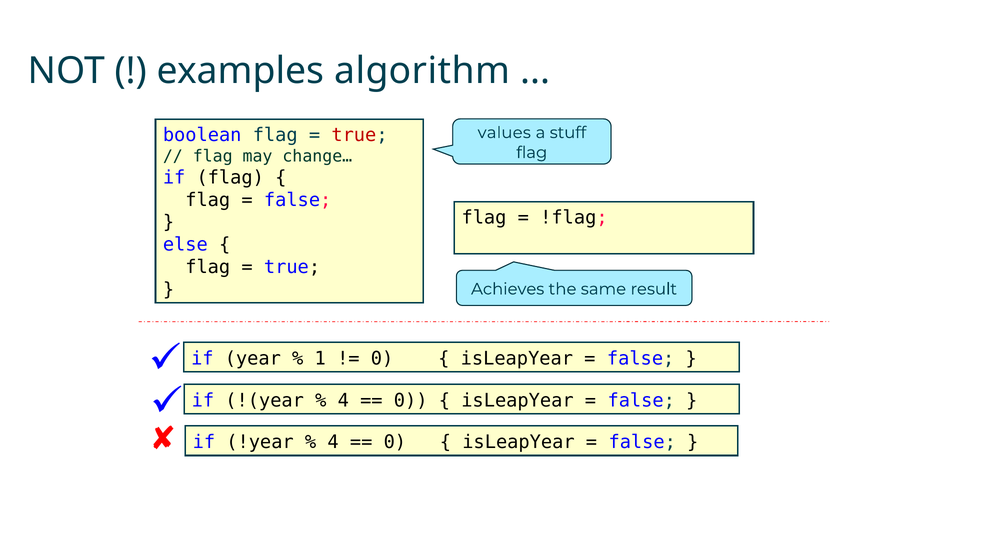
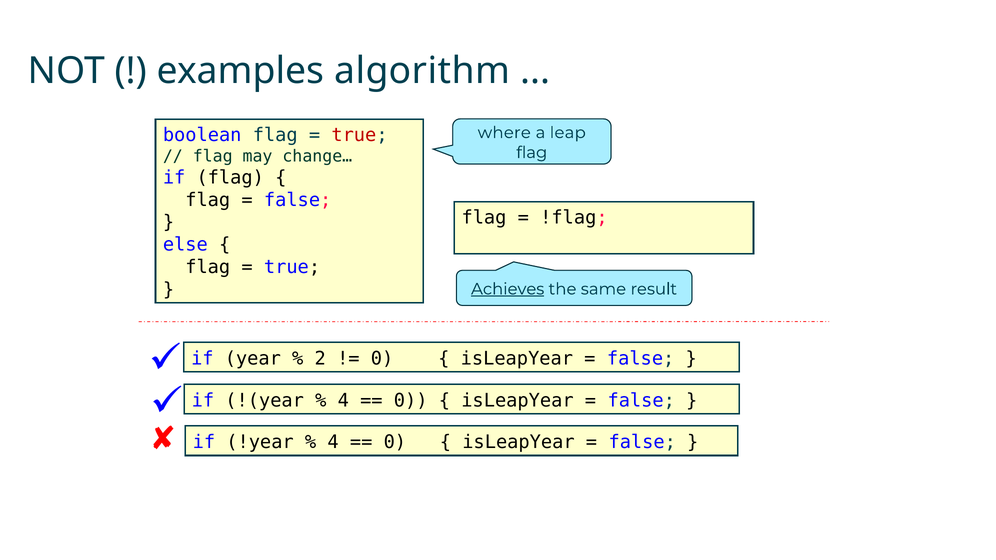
values: values -> where (504, 133)
stuff: stuff -> leap (568, 133)
Achieves underline: none -> present (508, 289)
1: 1 -> 2 (320, 359)
